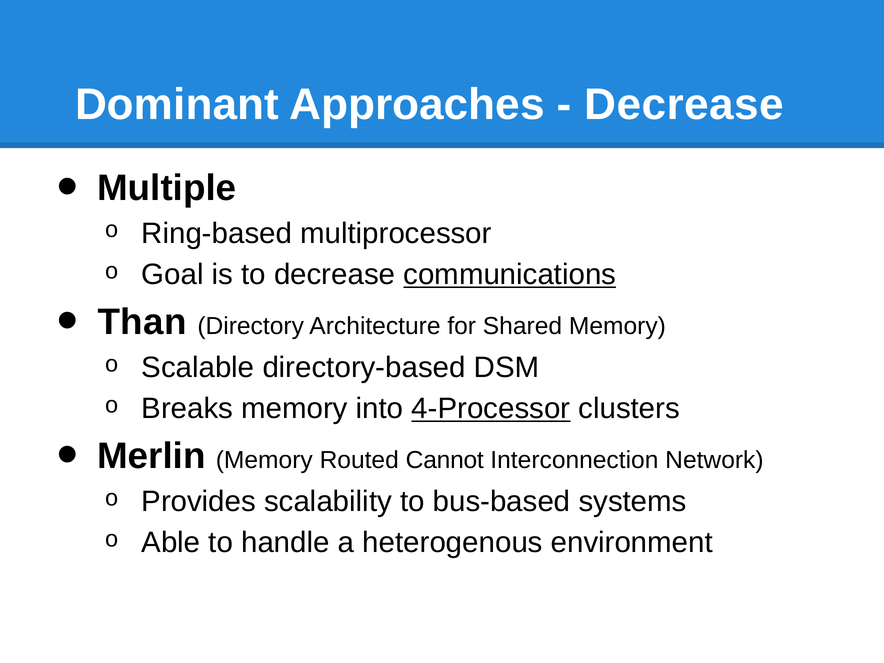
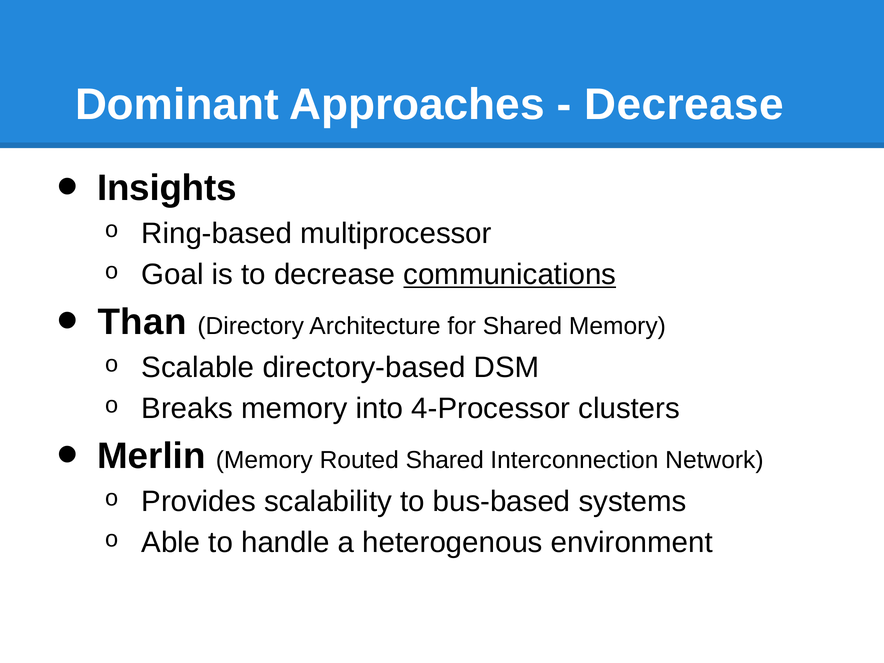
Multiple: Multiple -> Insights (167, 188)
4-Processor underline: present -> none (491, 409)
Routed Cannot: Cannot -> Shared (445, 460)
